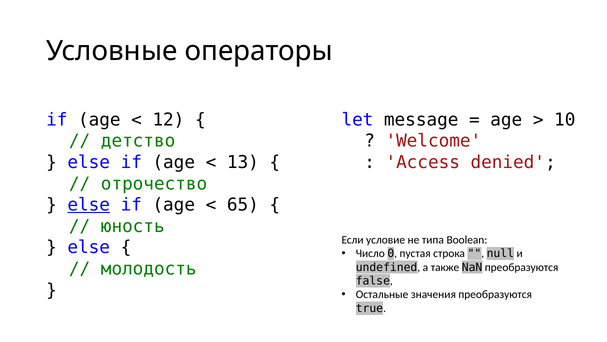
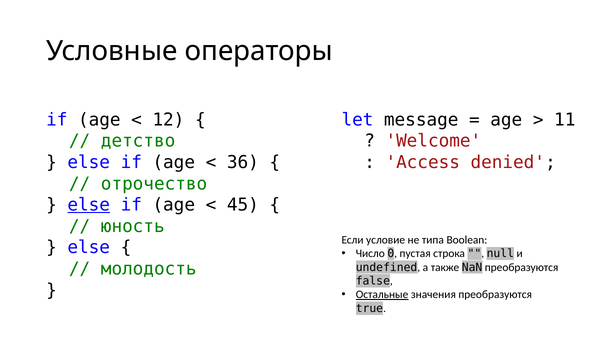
10: 10 -> 11 (565, 120)
13: 13 -> 36 (243, 162)
65: 65 -> 45 (243, 205)
Остальные underline: none -> present (382, 294)
